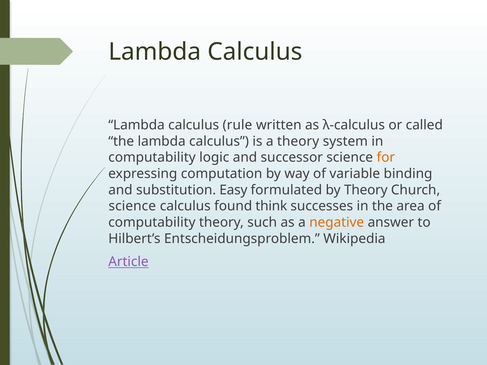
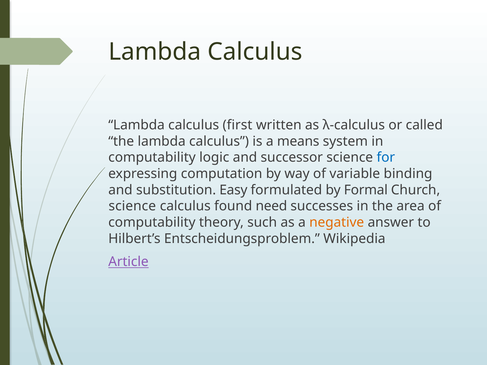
rule: rule -> first (237, 125)
a theory: theory -> means (298, 141)
for colour: orange -> blue (386, 158)
by Theory: Theory -> Formal (366, 190)
think: think -> need (271, 206)
